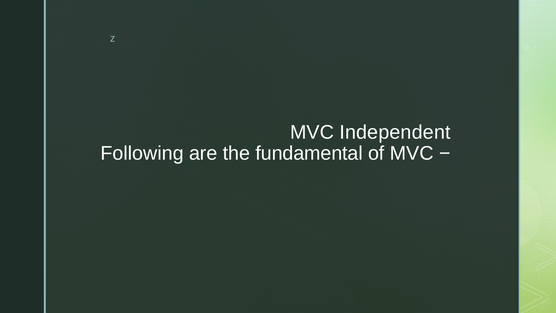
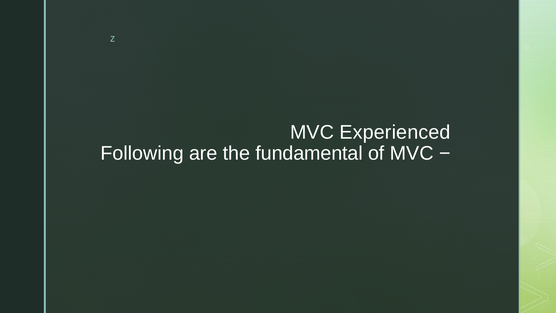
Independent: Independent -> Experienced (395, 132)
